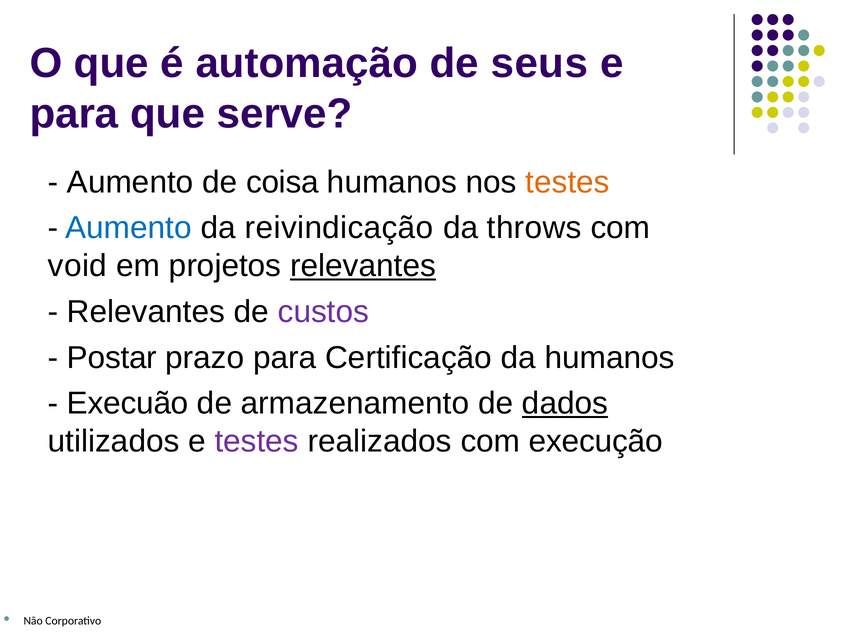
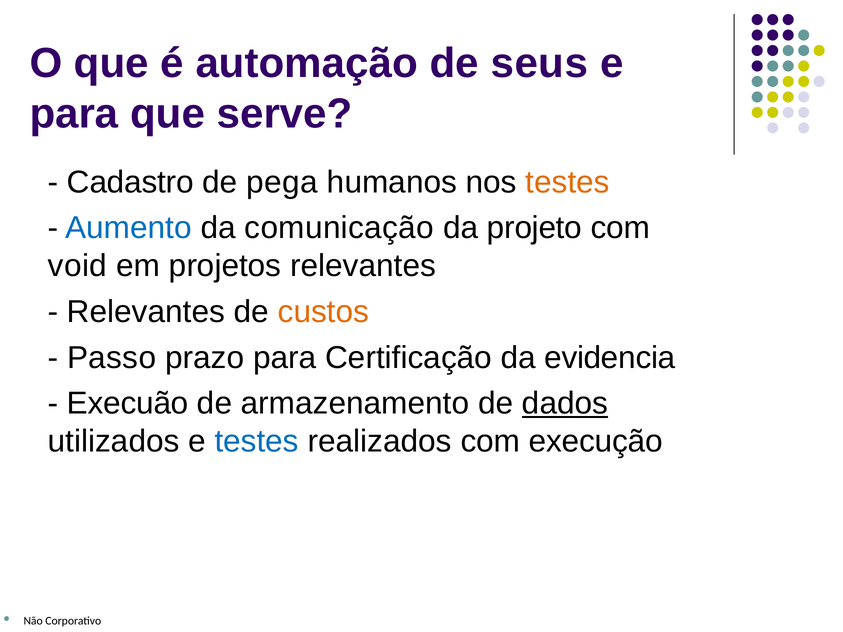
Aumento: Aumento -> Cadastro (130, 182)
coisa: coisa -> pega (282, 182)
reivindicação: reivindicação -> comunicação (339, 228)
throws: throws -> projeto (535, 228)
relevantes underline: present -> none (363, 266)
custos colour: purple -> orange (323, 312)
Postar: Postar -> Passo (112, 358)
da humanos: humanos -> evidencia (610, 358)
testes colour: purple -> blue (257, 442)
